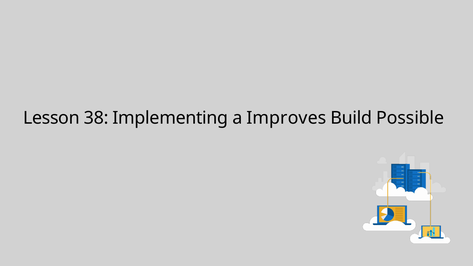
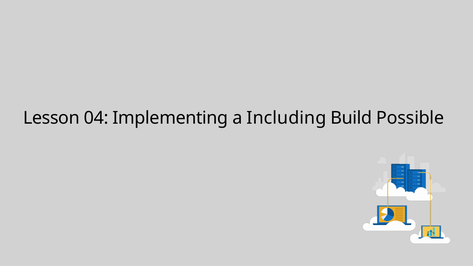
38: 38 -> 04 (96, 118)
Improves: Improves -> Including (286, 118)
